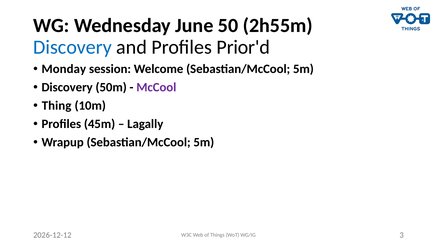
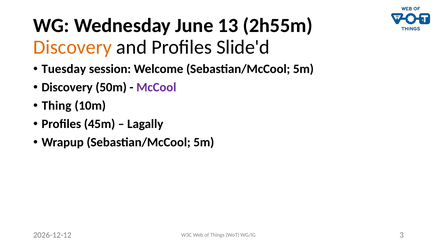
50: 50 -> 13 (228, 25)
Discovery colour: blue -> orange (73, 47)
Prior'd: Prior'd -> Slide'd (243, 47)
Monday: Monday -> Tuesday (64, 69)
